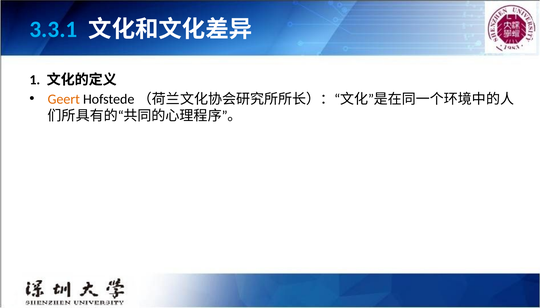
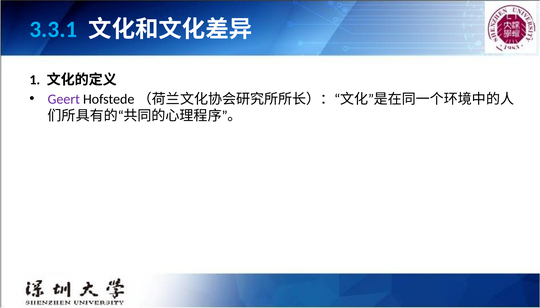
Geert colour: orange -> purple (64, 99)
